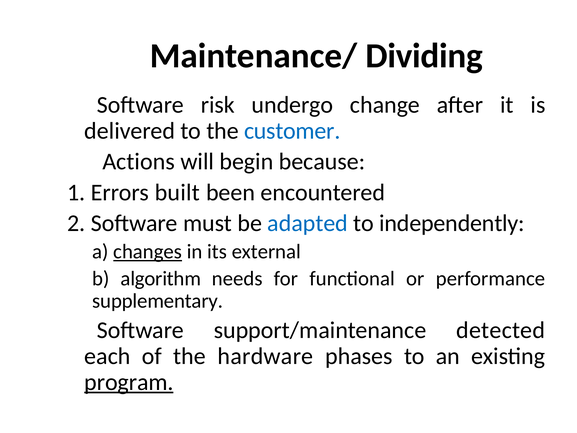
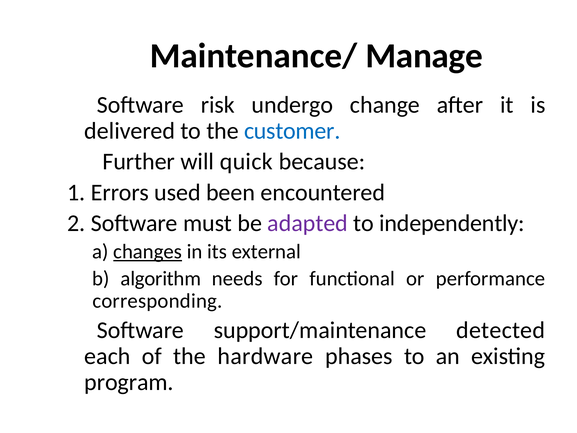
Dividing: Dividing -> Manage (424, 56)
Actions: Actions -> Further (139, 162)
begin: begin -> quick (246, 162)
built: built -> used (177, 192)
adapted colour: blue -> purple (308, 223)
supplementary: supplementary -> corresponding (157, 301)
program underline: present -> none (129, 382)
